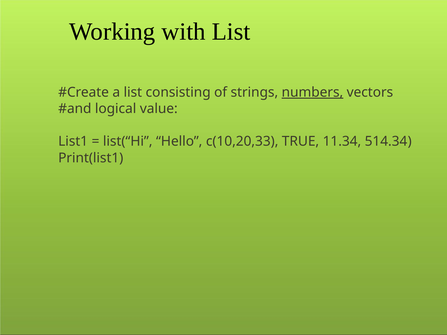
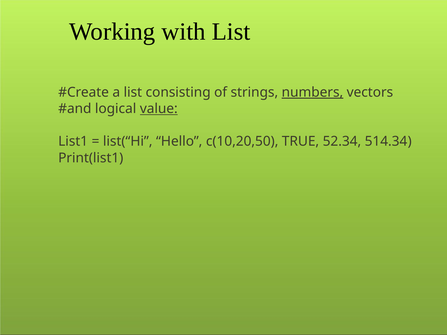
value underline: none -> present (159, 109)
c(10,20,33: c(10,20,33 -> c(10,20,50 (242, 142)
11.34: 11.34 -> 52.34 (342, 142)
